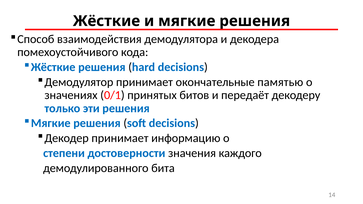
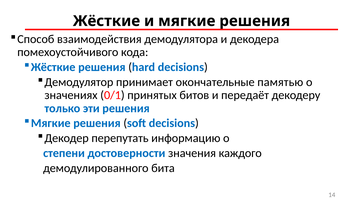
Декодер принимает: принимает -> перепутать (120, 138)
